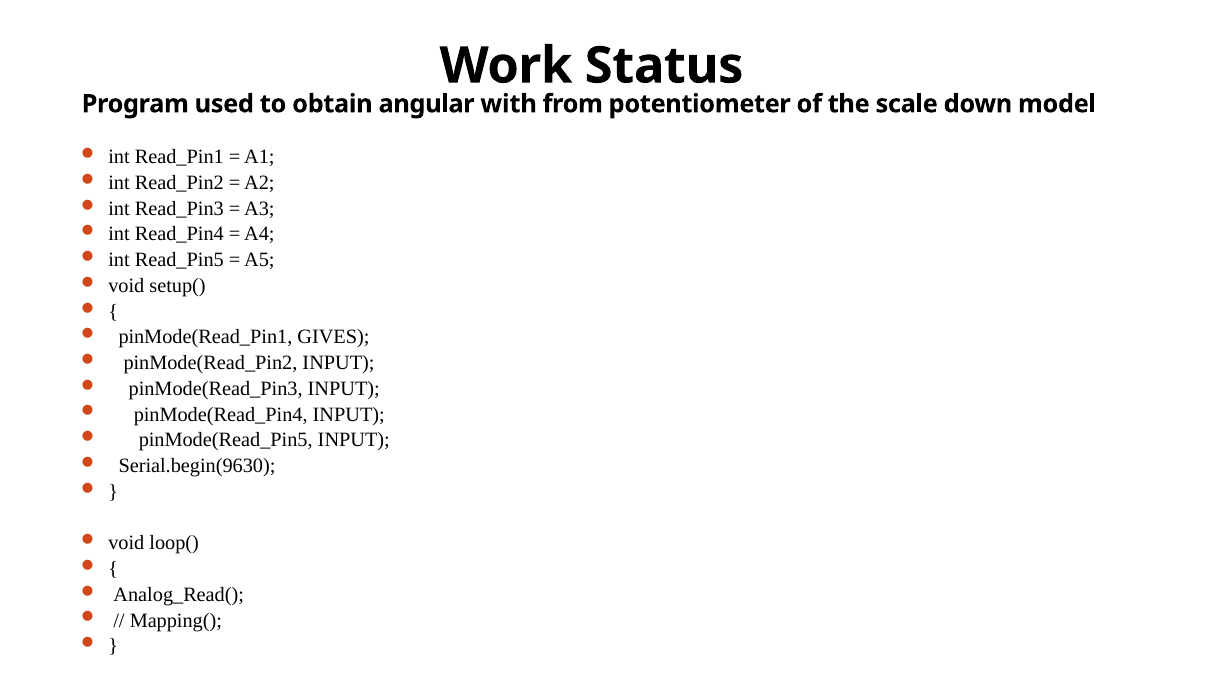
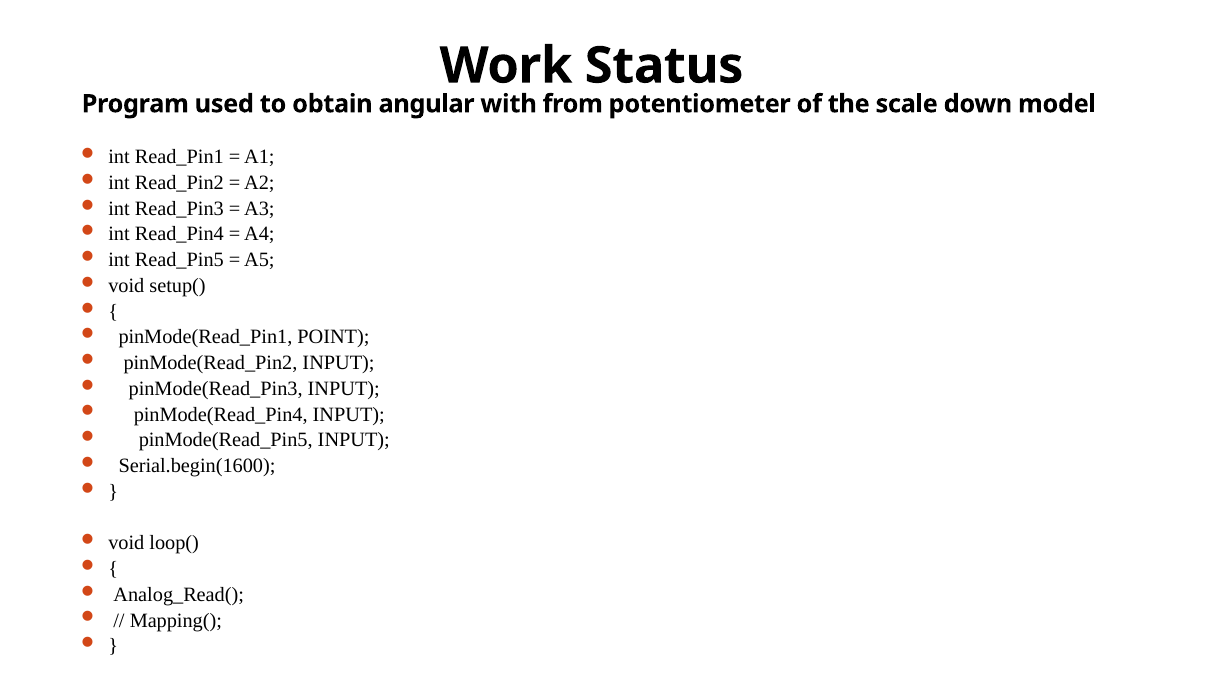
GIVES: GIVES -> POINT (333, 337)
Serial.begin(9630: Serial.begin(9630 -> Serial.begin(1600 (197, 466)
